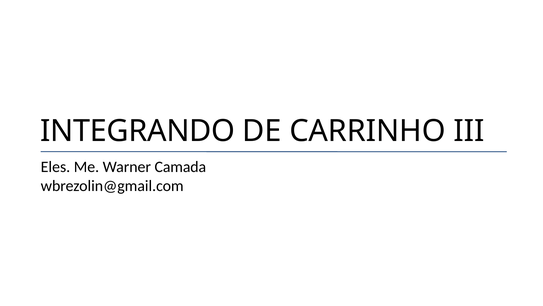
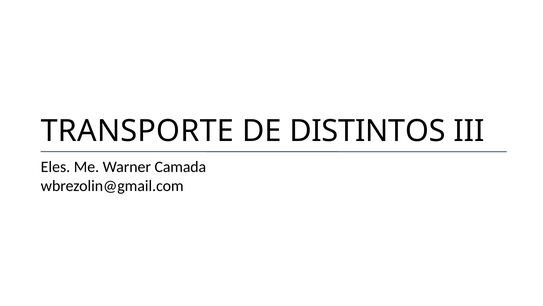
INTEGRANDO: INTEGRANDO -> TRANSPORTE (137, 131)
CARRINHO: CARRINHO -> DISTINTOS (367, 131)
